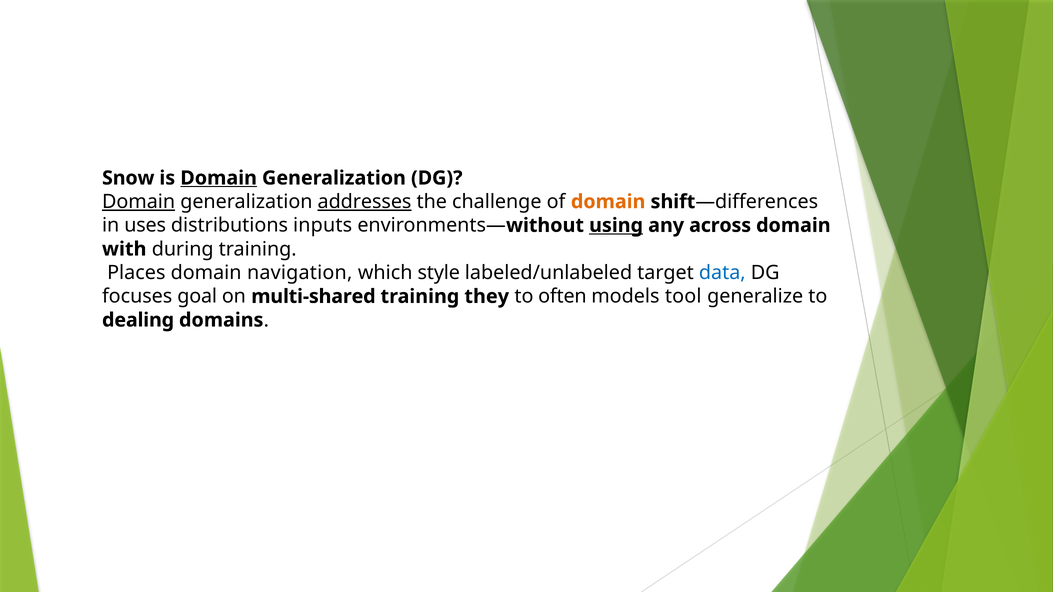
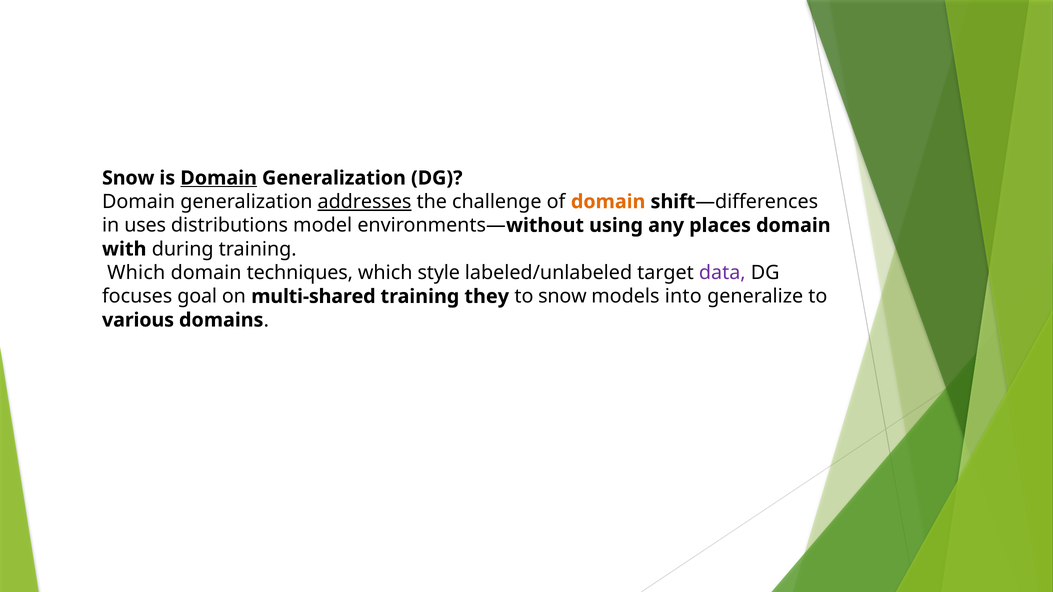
Domain underline: present -> none (139, 202)
inputs: inputs -> model (323, 225)
using underline: present -> none (616, 225)
across: across -> places (720, 225)
Places: Places -> Which (136, 273)
navigation: navigation -> techniques (300, 273)
data colour: blue -> purple (722, 273)
to often: often -> snow (562, 297)
tool: tool -> into (683, 297)
dealing: dealing -> various (138, 320)
